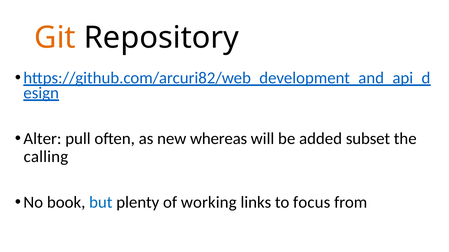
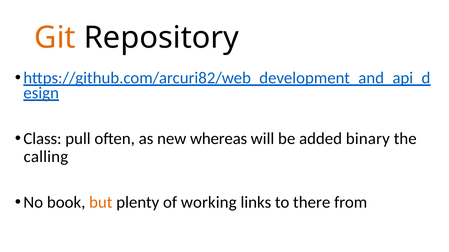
Alter: Alter -> Class (42, 139)
subset: subset -> binary (368, 139)
but colour: blue -> orange (101, 203)
focus: focus -> there (312, 203)
